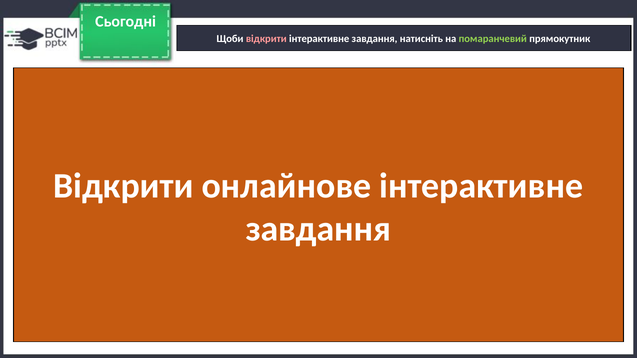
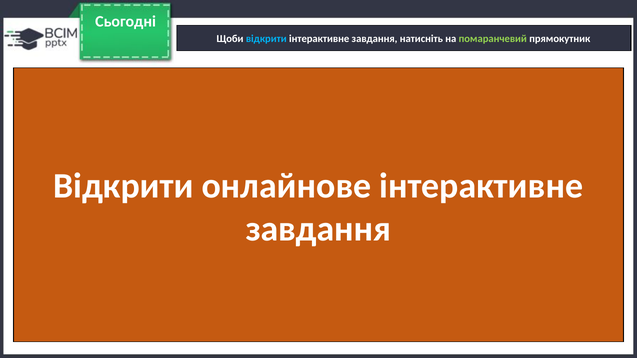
відкрити colour: pink -> light blue (266, 39)
